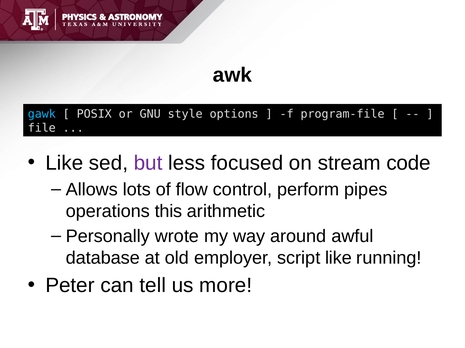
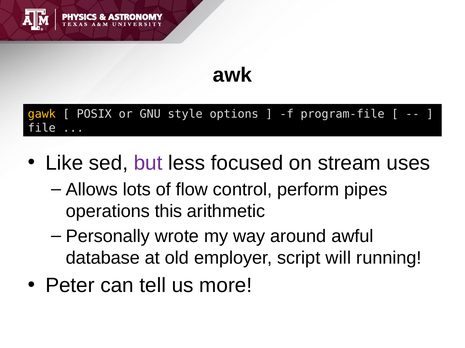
gawk colour: light blue -> yellow (42, 114)
code: code -> uses (408, 163)
script like: like -> will (338, 259)
